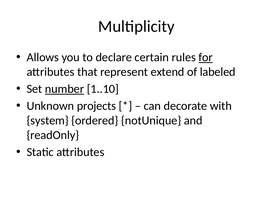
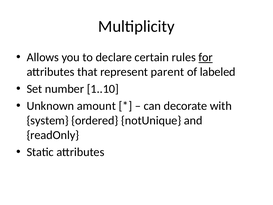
extend: extend -> parent (167, 72)
number underline: present -> none (65, 89)
projects: projects -> amount (96, 106)
